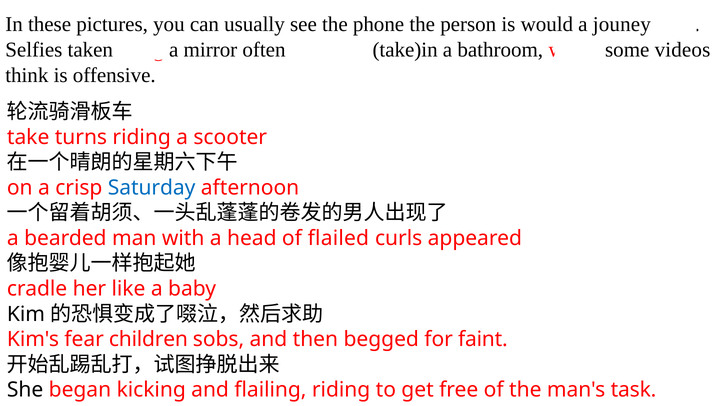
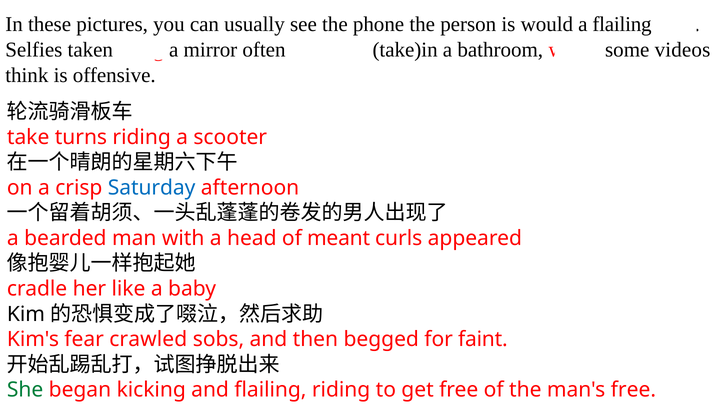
a jouney: jouney -> flailing (622, 25)
flailed: flailed -> meant (339, 238)
children: children -> crawled (148, 339)
She colour: black -> green (25, 390)
man's task: task -> free (633, 390)
